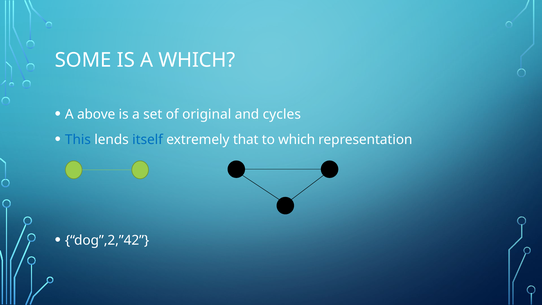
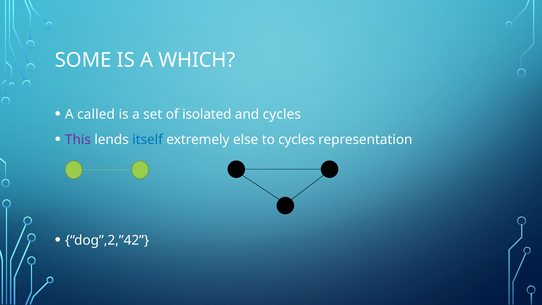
above: above -> called (96, 114)
original: original -> isolated (207, 114)
This colour: blue -> purple (78, 140)
that: that -> else (246, 140)
to which: which -> cycles (297, 140)
